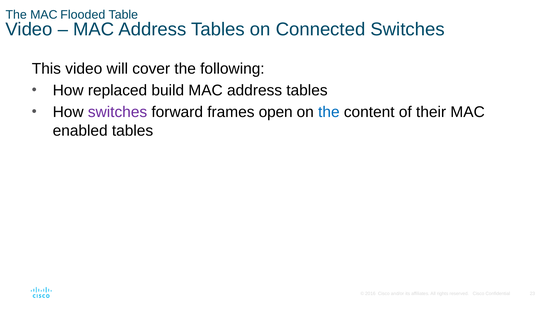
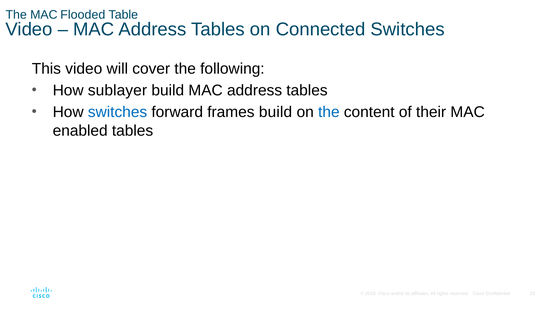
replaced: replaced -> sublayer (117, 90)
switches colour: purple -> blue (118, 112)
frames open: open -> build (276, 112)
